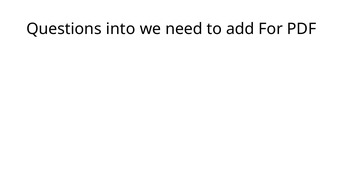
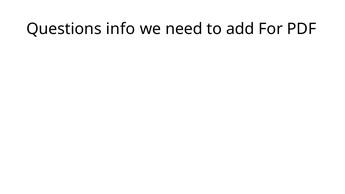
into: into -> info (121, 29)
